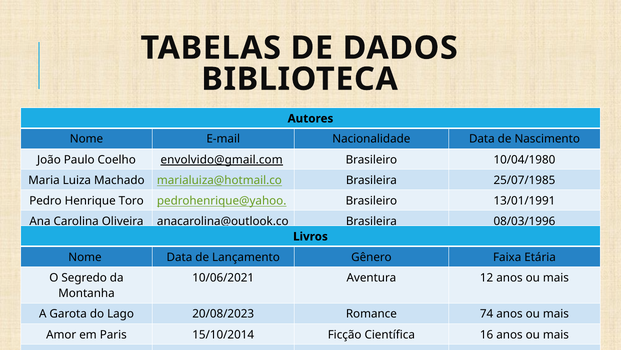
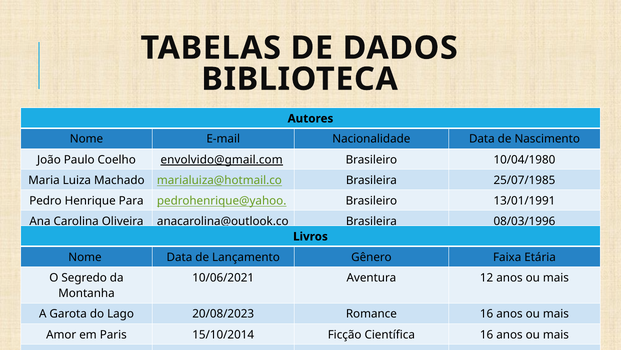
Toro: Toro -> Para (131, 200)
Romance 74: 74 -> 16 (487, 314)
